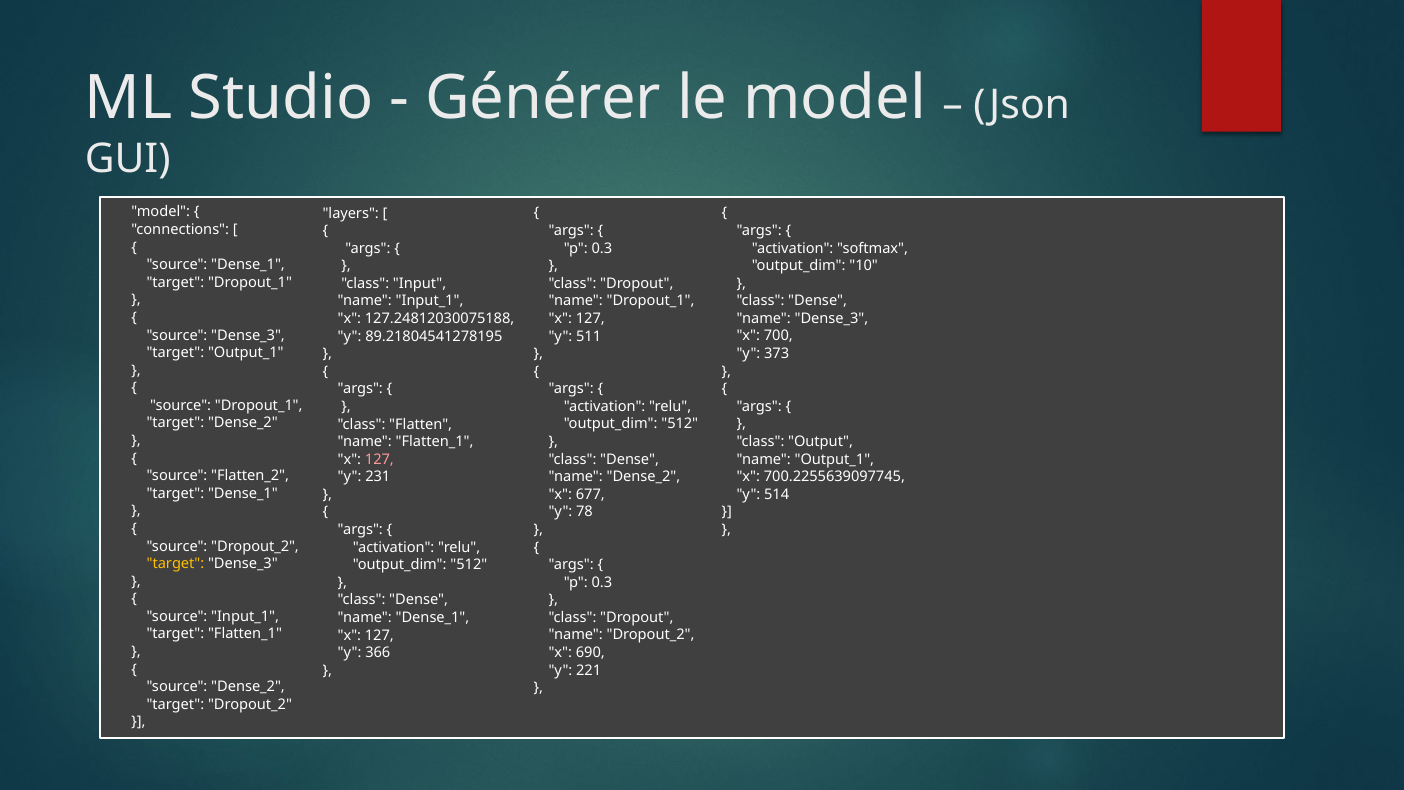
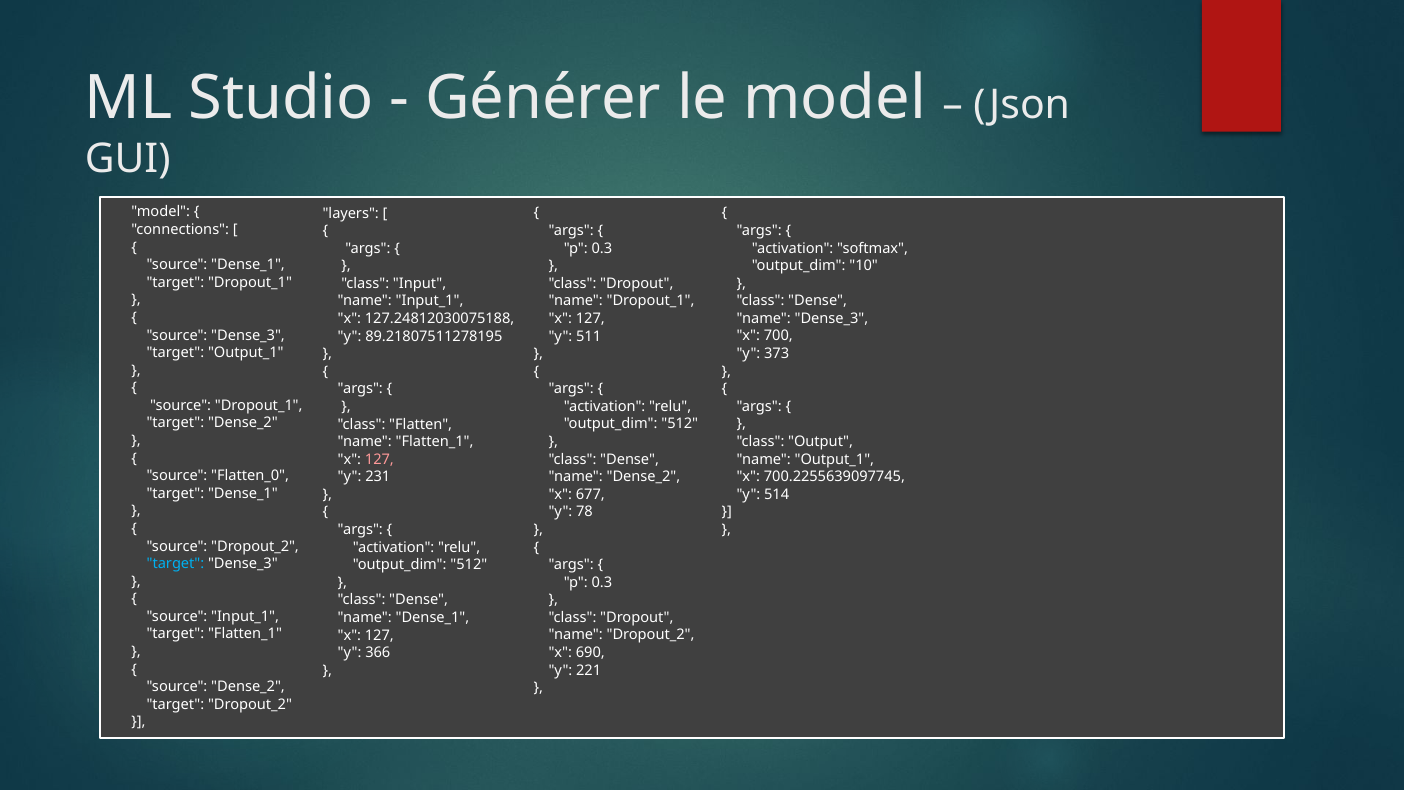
89.21804541278195: 89.21804541278195 -> 89.21807511278195 (434, 336)
Flatten_2: Flatten_2 -> Flatten_0 (250, 476)
target colour: yellow -> light blue (175, 564)
